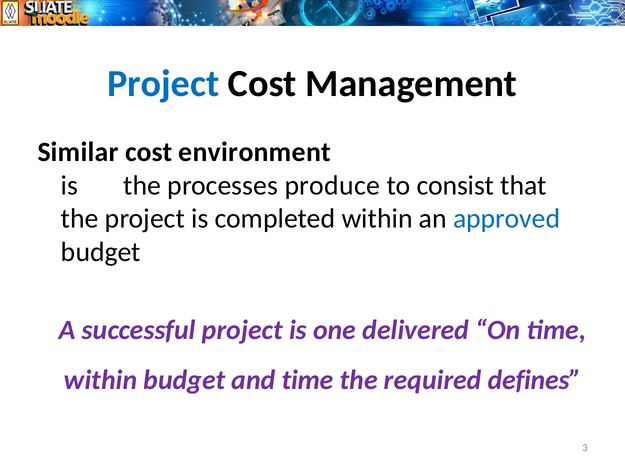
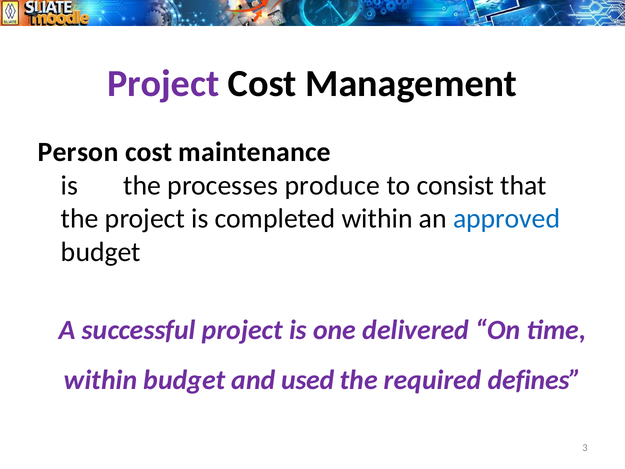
Project colour: blue -> purple (163, 83)
Similar: Similar -> Person (78, 152)
environment: environment -> maintenance (255, 152)
and time: time -> used (308, 380)
